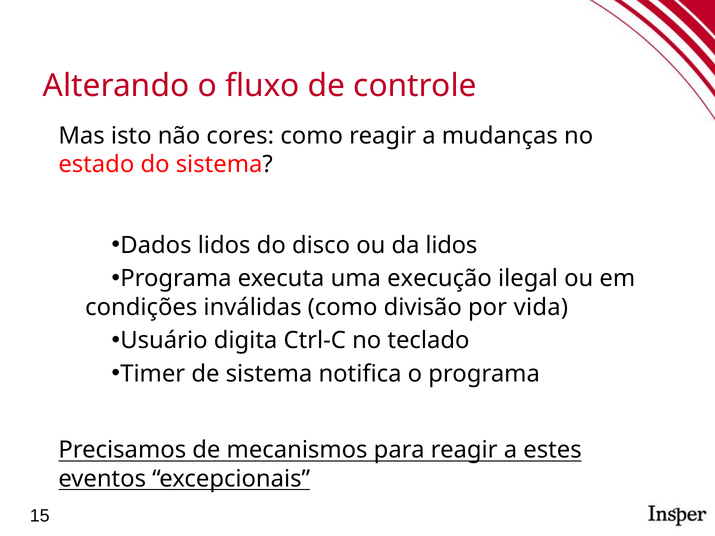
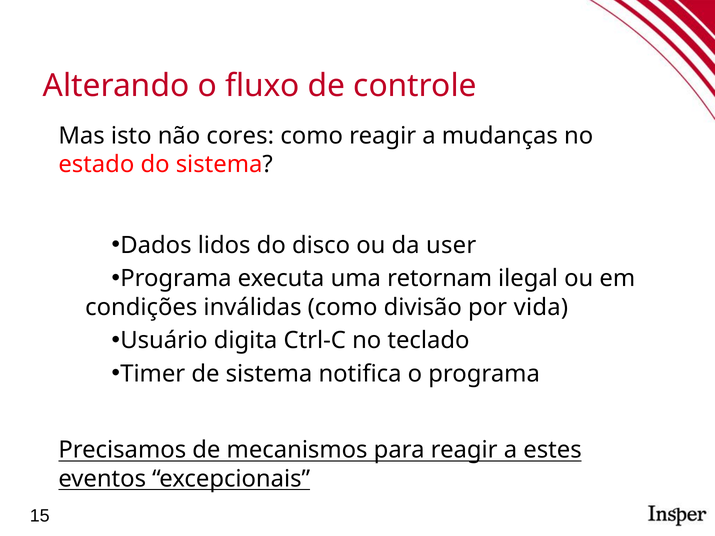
da lidos: lidos -> user (451, 245)
execução: execução -> retornam (440, 279)
